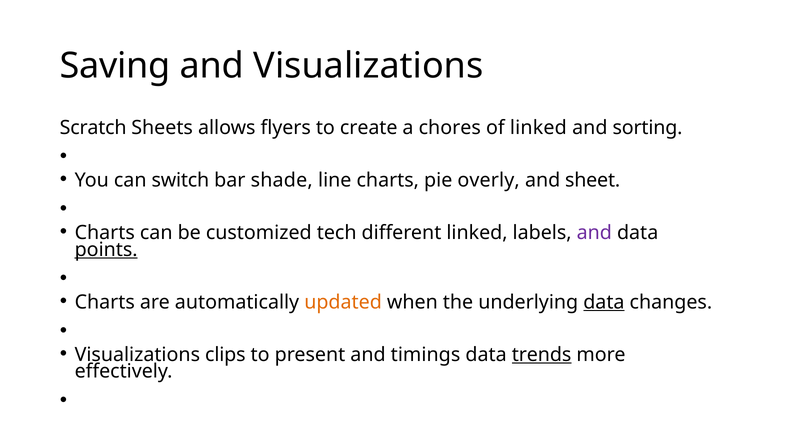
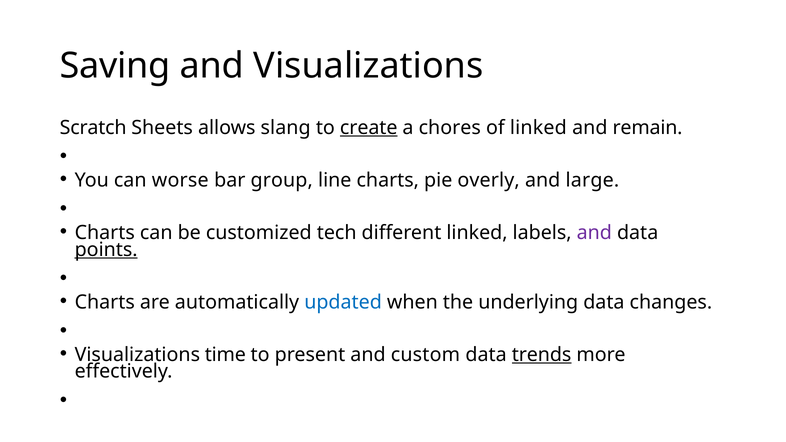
flyers: flyers -> slang (286, 128)
create underline: none -> present (369, 128)
sorting: sorting -> remain (648, 128)
switch: switch -> worse (180, 180)
shade: shade -> group (282, 180)
sheet: sheet -> large (592, 180)
updated colour: orange -> blue (343, 302)
data underline: present -> none (604, 302)
clips: clips -> time (225, 355)
timings: timings -> custom (425, 355)
